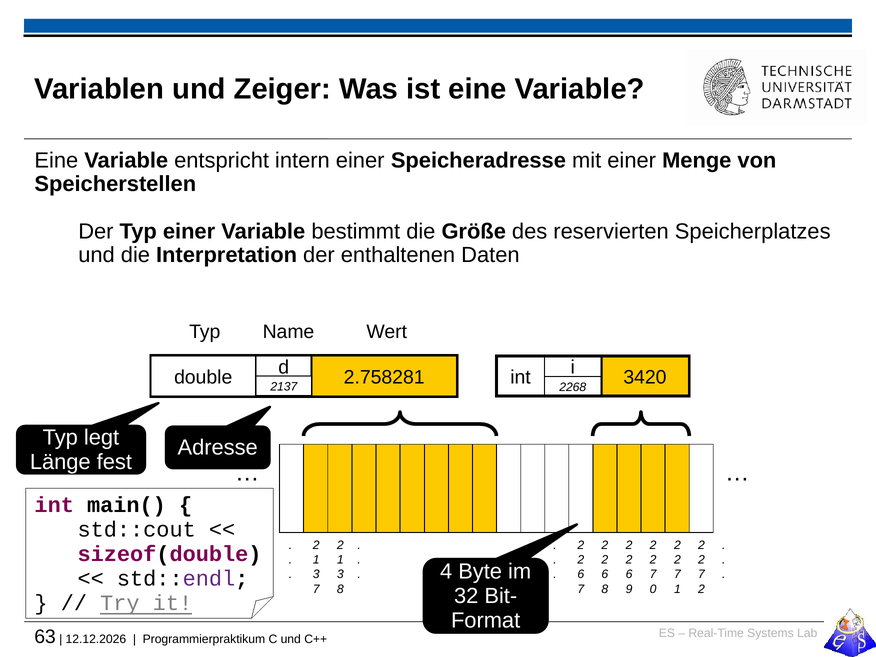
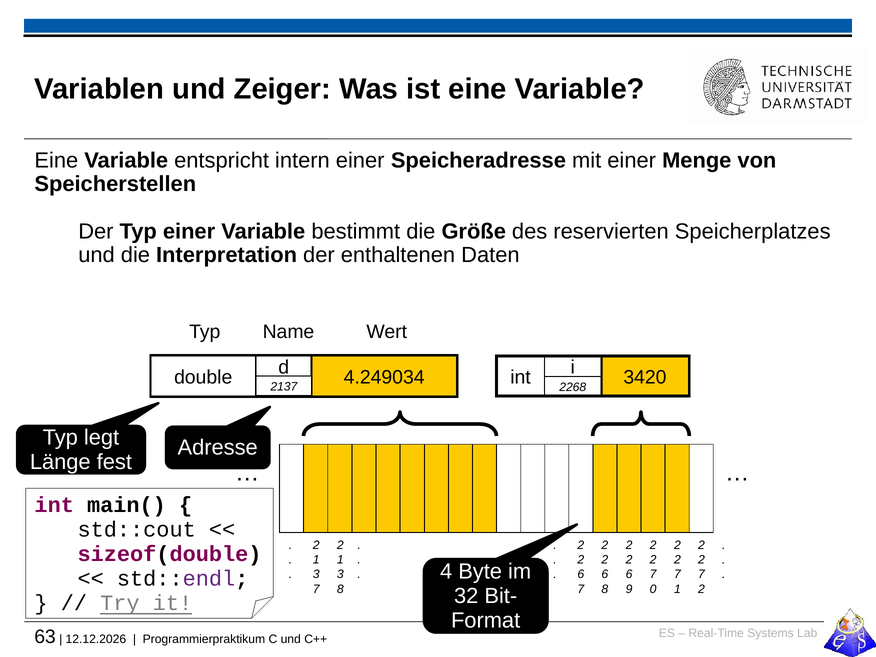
2.758281: 2.758281 -> 4.249034 (384, 377)
